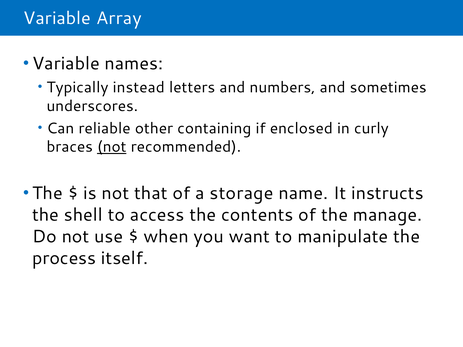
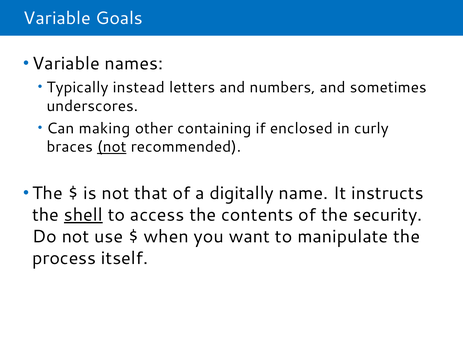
Array: Array -> Goals (119, 18)
reliable: reliable -> making (104, 128)
storage: storage -> digitally (242, 193)
shell underline: none -> present (83, 215)
manage: manage -> security (388, 215)
